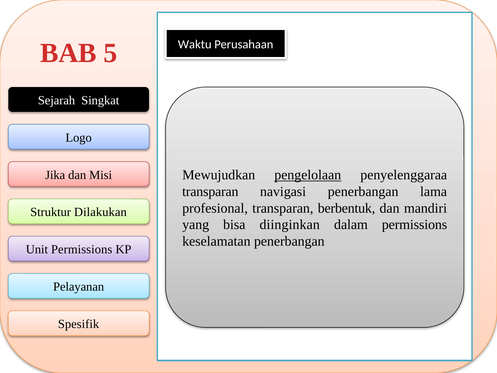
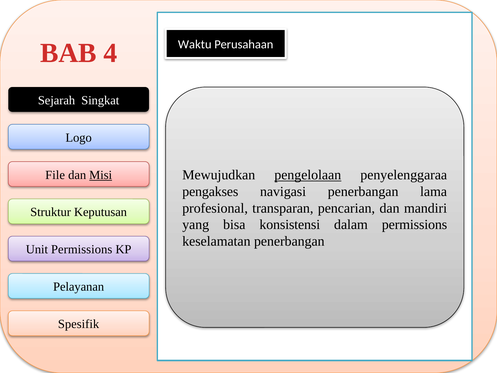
5: 5 -> 4 (110, 53)
Jika: Jika -> File (55, 175)
Misi underline: none -> present (101, 175)
transparan: transparan -> pengakses (210, 191)
berbentuk: berbentuk -> pencarian (346, 208)
Dilakukan: Dilakukan -> Keputusan (101, 212)
diinginkan: diinginkan -> konsistensi (290, 225)
